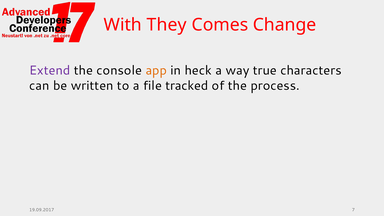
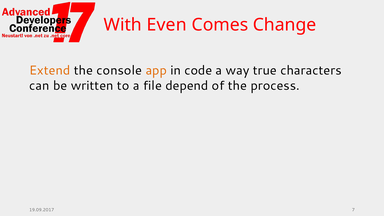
They: They -> Even (167, 25)
Extend colour: purple -> orange (50, 70)
heck: heck -> code (198, 70)
tracked: tracked -> depend (187, 86)
